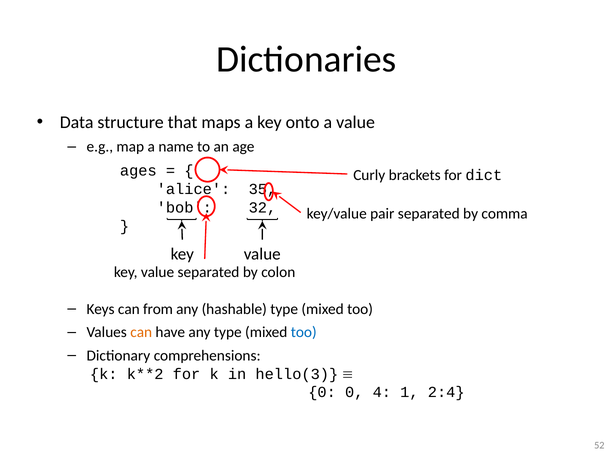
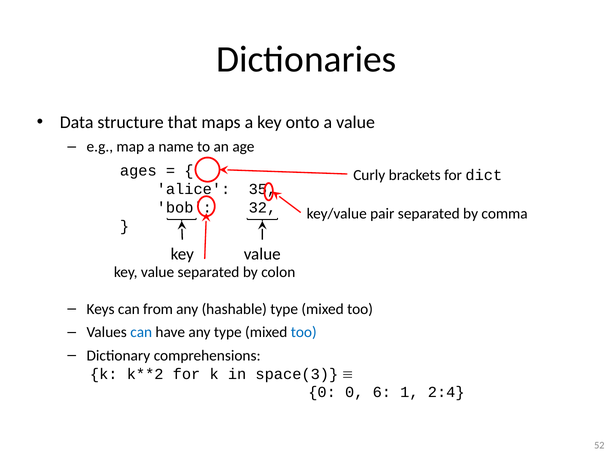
can colour: orange -> blue (141, 332)
hello(3: hello(3 -> space(3 (297, 374)
4: 4 -> 6 (382, 392)
